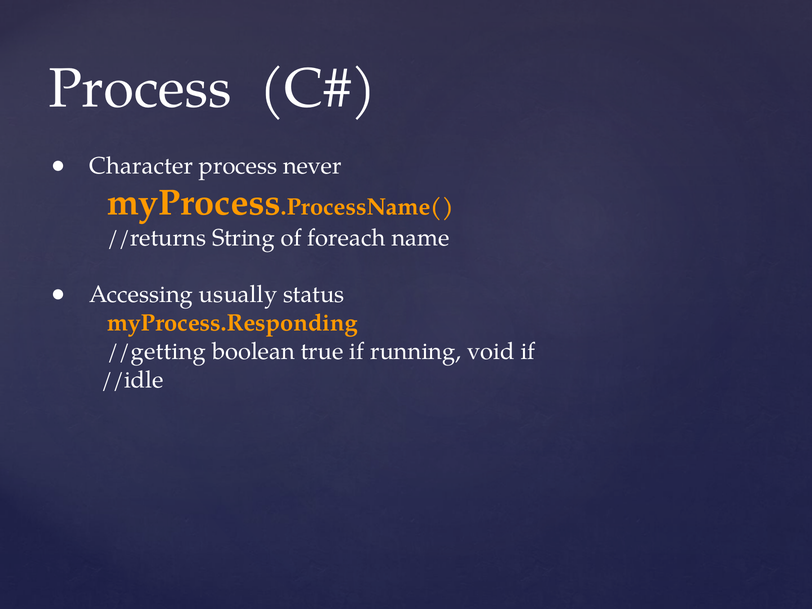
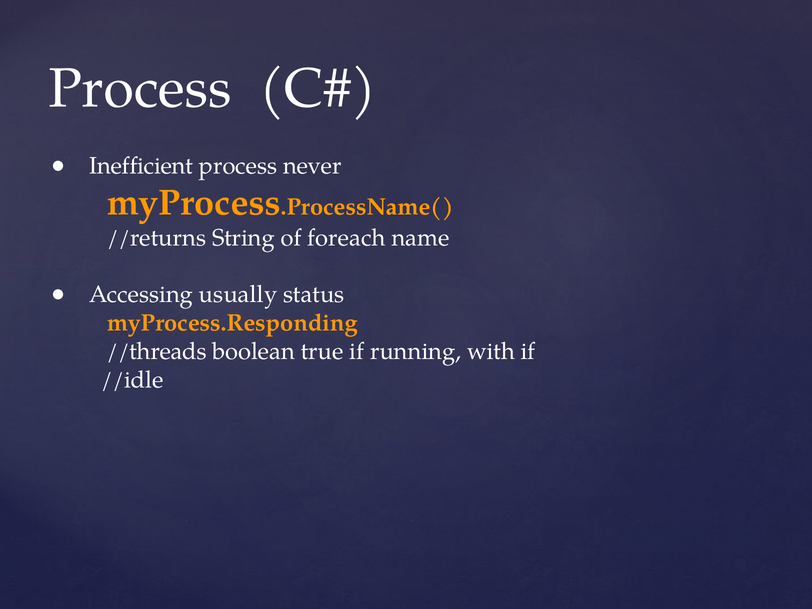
Character: Character -> Inefficient (141, 166)
//getting: //getting -> //threads (157, 352)
void: void -> with (491, 352)
